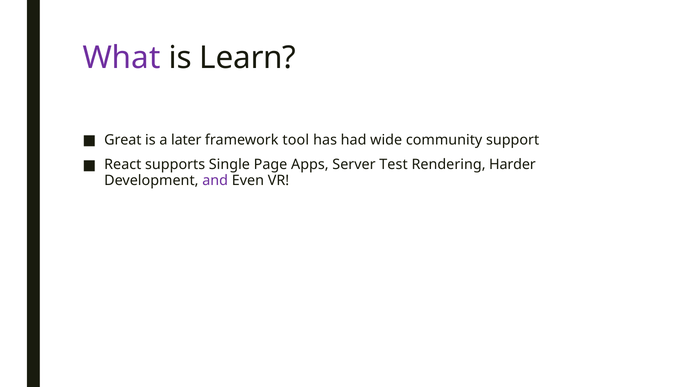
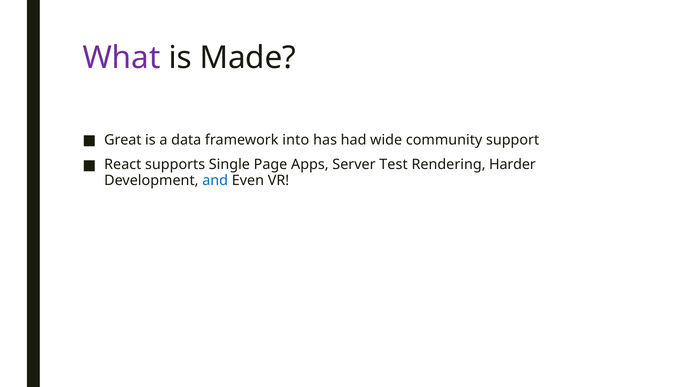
Learn: Learn -> Made (248, 58)
later: later -> data (186, 140)
tool: tool -> into (296, 140)
and colour: purple -> blue (215, 181)
